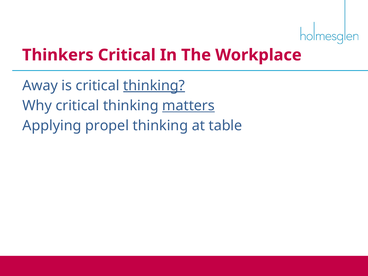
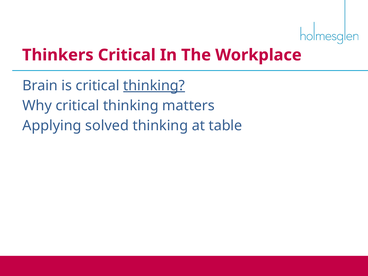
Away: Away -> Brain (40, 86)
matters underline: present -> none (188, 106)
propel: propel -> solved (107, 126)
